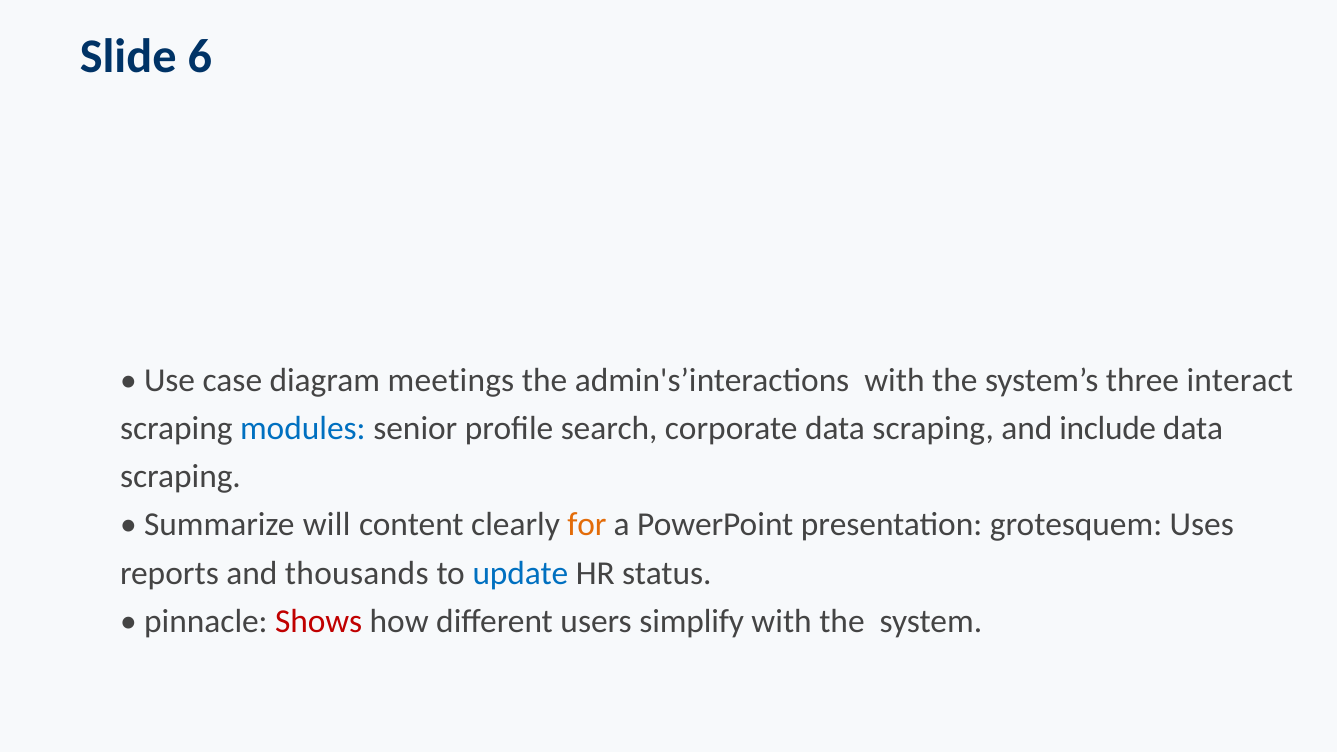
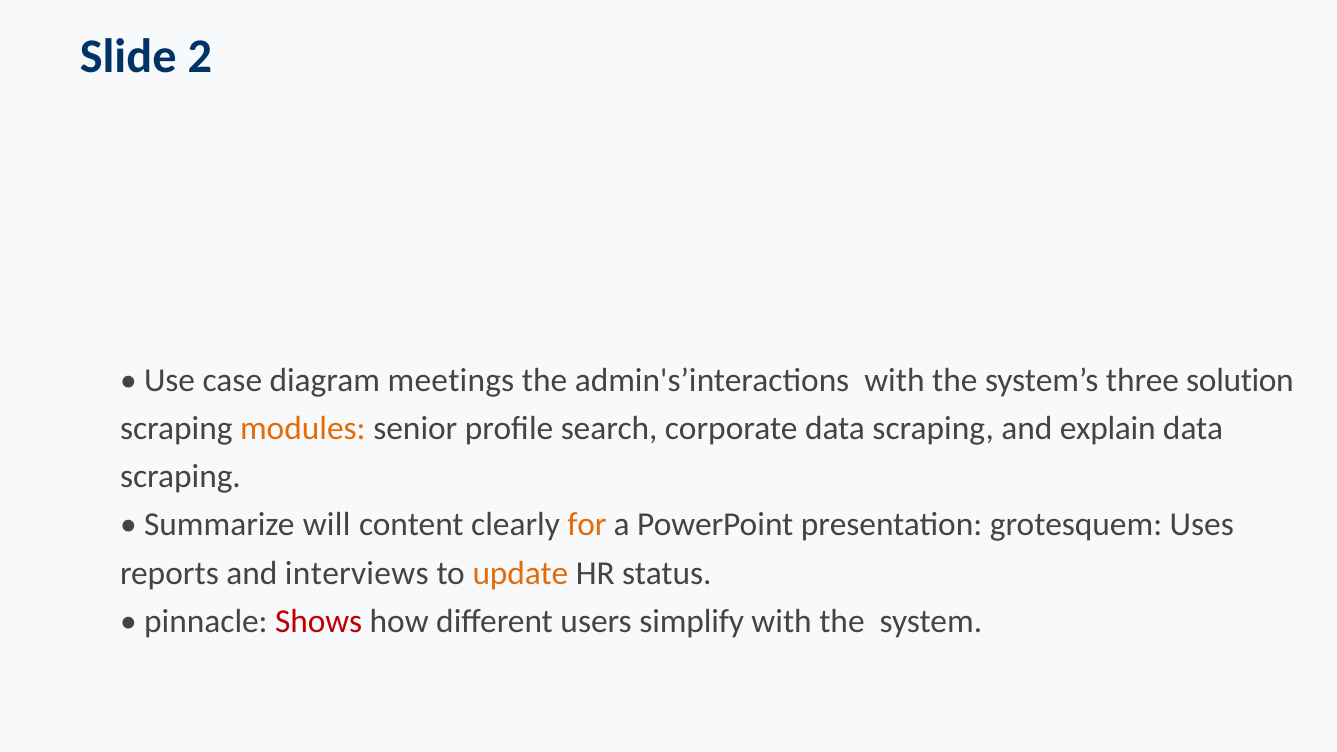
6: 6 -> 2 (200, 57)
interact: interact -> solution (1240, 381)
modules colour: blue -> orange (303, 429)
include: include -> explain (1108, 429)
thousands: thousands -> interviews (357, 573)
update colour: blue -> orange (520, 573)
